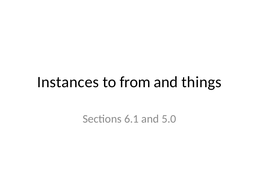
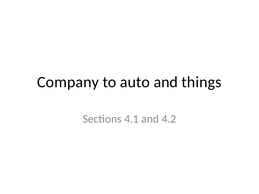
Instances: Instances -> Company (68, 82)
from: from -> auto (135, 82)
6.1: 6.1 -> 4.1 (131, 119)
5.0: 5.0 -> 4.2 (169, 119)
